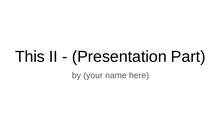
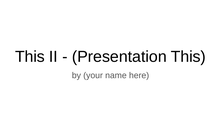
Presentation Part: Part -> This (188, 57)
